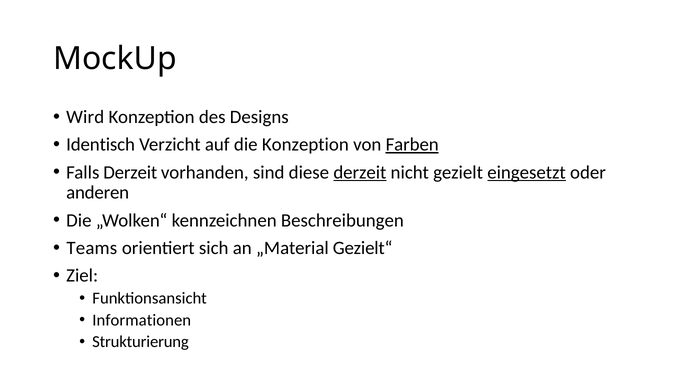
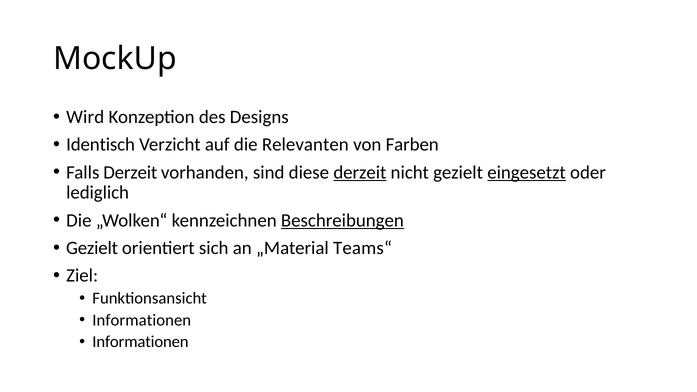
die Konzeption: Konzeption -> Relevanten (305, 145)
Farben underline: present -> none (412, 145)
anderen: anderen -> lediglich (98, 193)
Beschreibungen underline: none -> present (342, 220)
Teams: Teams -> Gezielt (92, 248)
Gezielt“: Gezielt“ -> Teams“ (362, 248)
Strukturierung: Strukturierung -> Informationen (140, 342)
